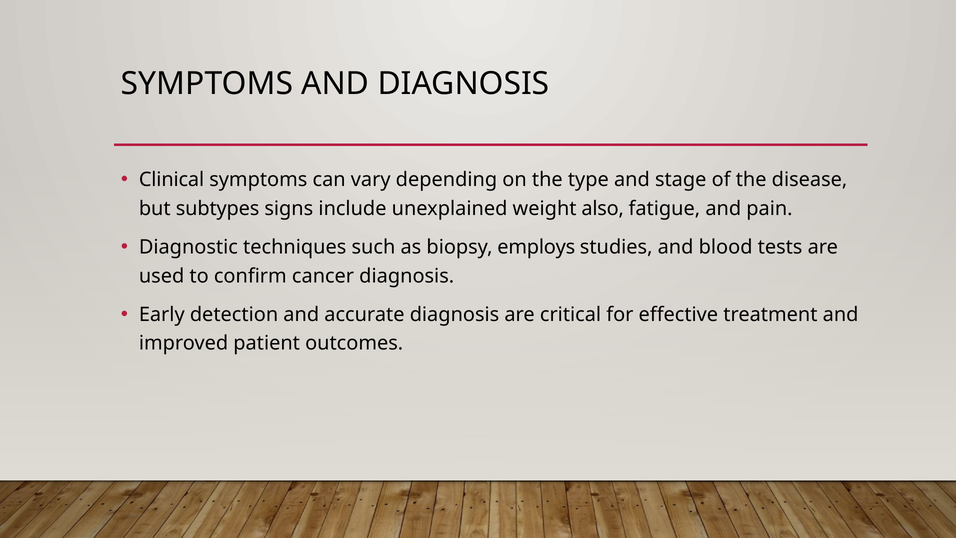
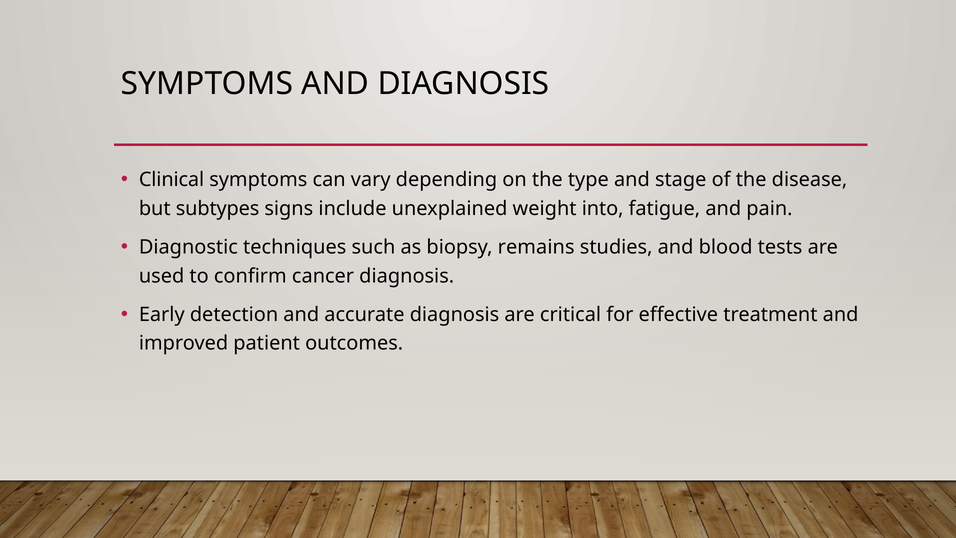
also: also -> into (603, 208)
employs: employs -> remains (536, 247)
